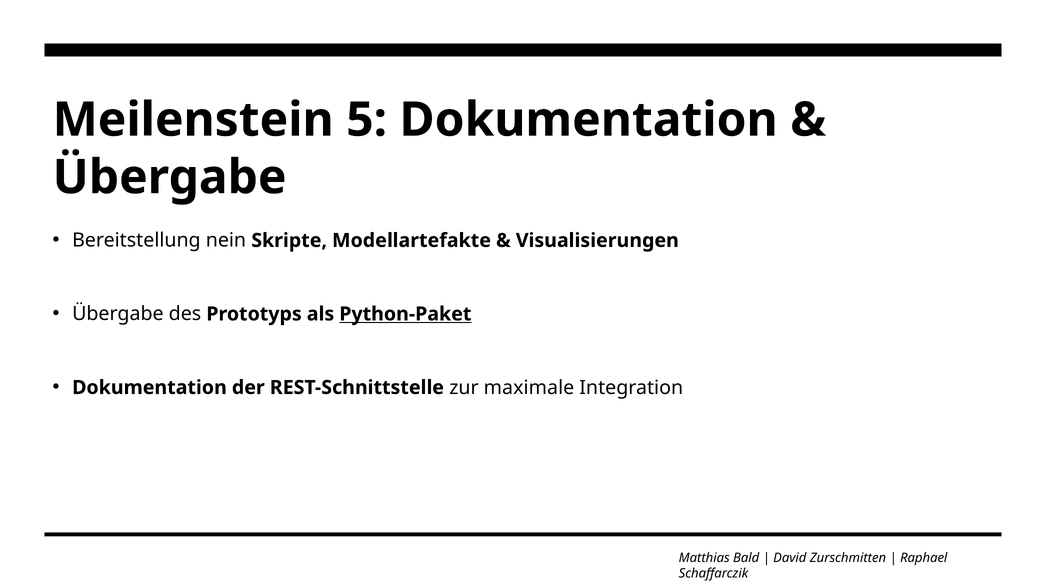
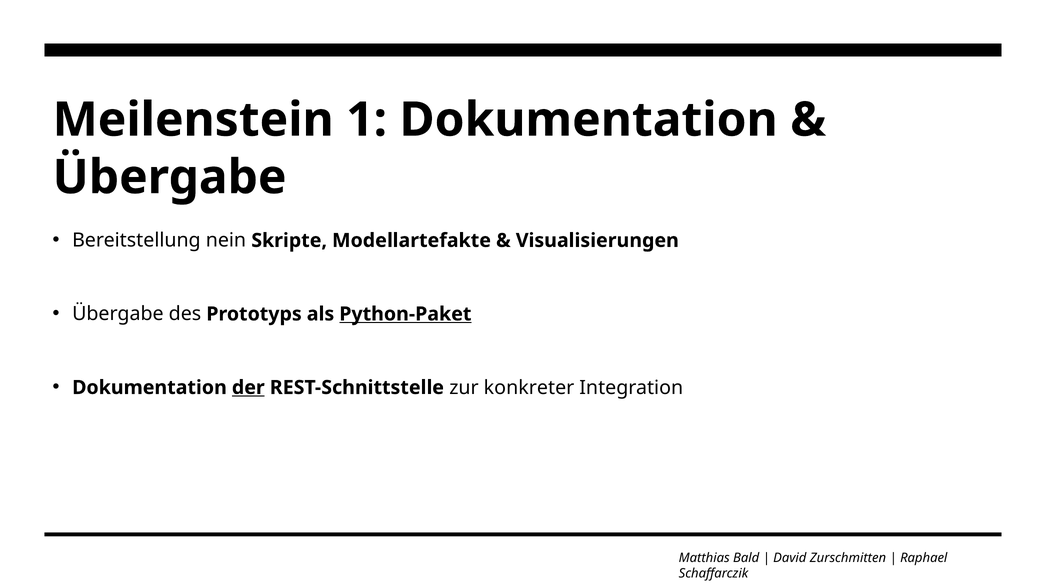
5: 5 -> 1 (367, 120)
der underline: none -> present (248, 388)
maximale: maximale -> konkreter (529, 388)
